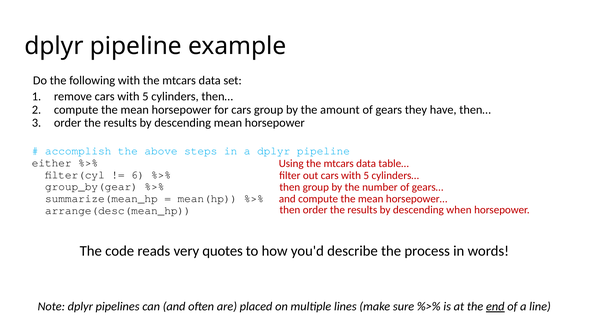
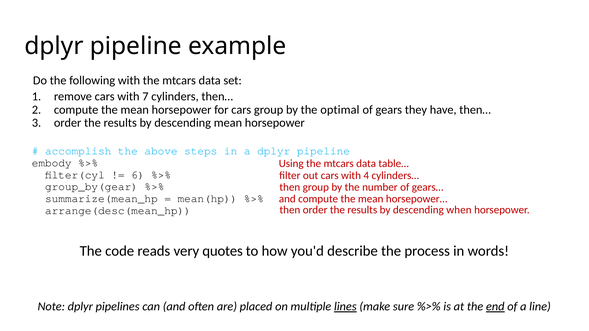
remove cars with 5: 5 -> 7 (145, 97)
amount: amount -> optimal (340, 110)
either: either -> embody (52, 163)
out cars with 5: 5 -> 4 (366, 176)
lines underline: none -> present (345, 307)
